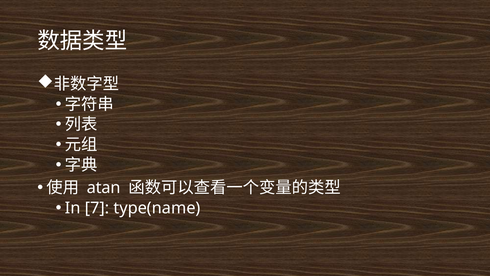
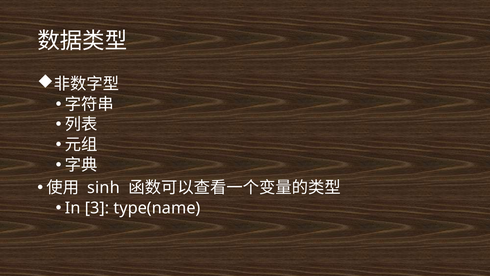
atan: atan -> sinh (103, 187)
7: 7 -> 3 (97, 208)
